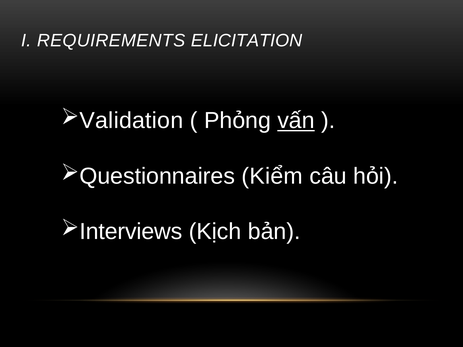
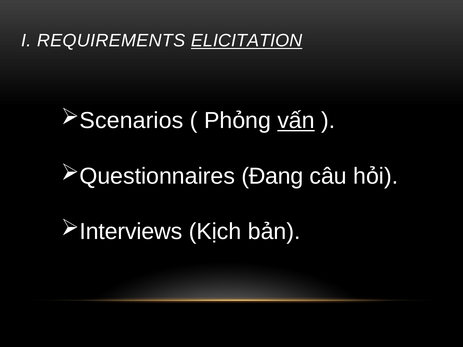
ELICITATION underline: none -> present (247, 41)
Validation: Validation -> Scenarios (131, 121)
Kiểm: Kiểm -> Đang (272, 176)
